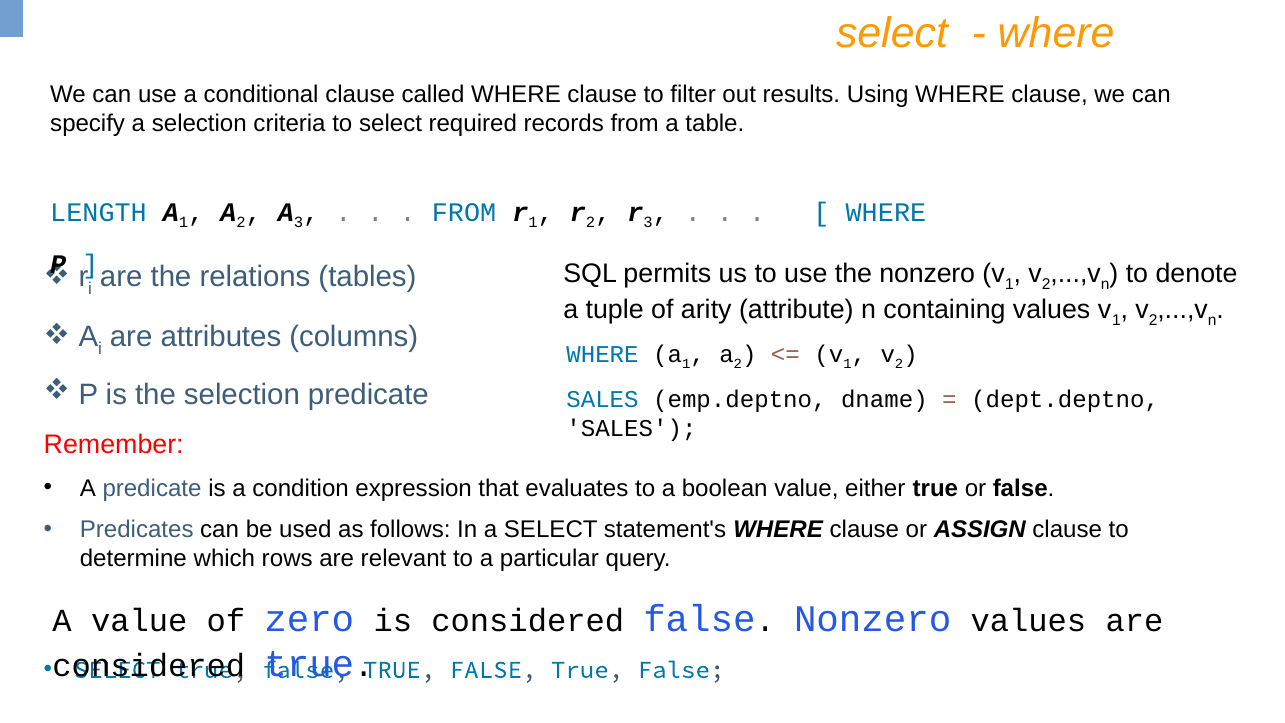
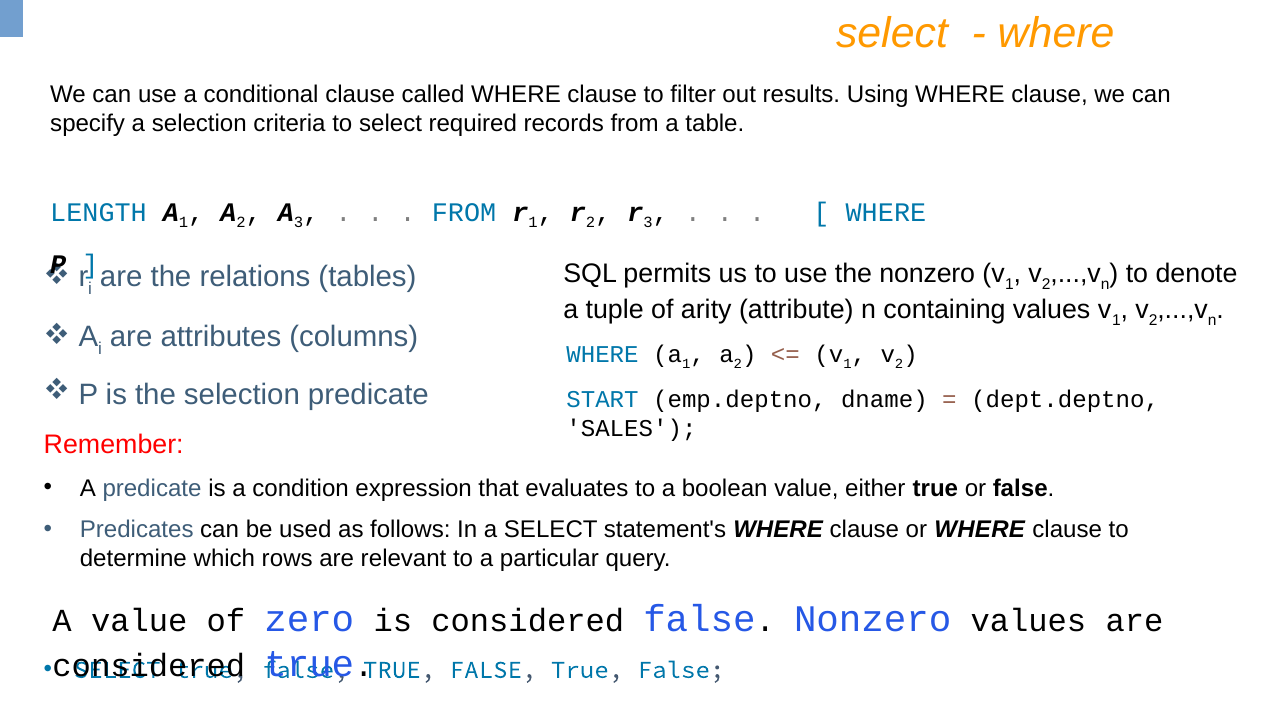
SALES: SALES -> START (603, 400)
or ASSIGN: ASSIGN -> WHERE (980, 530)
